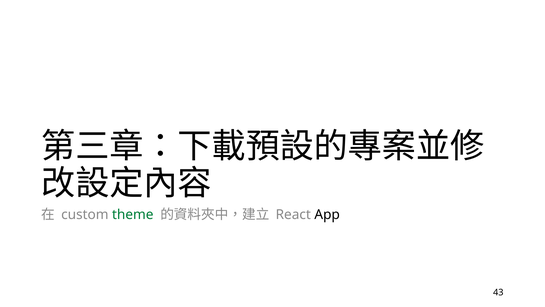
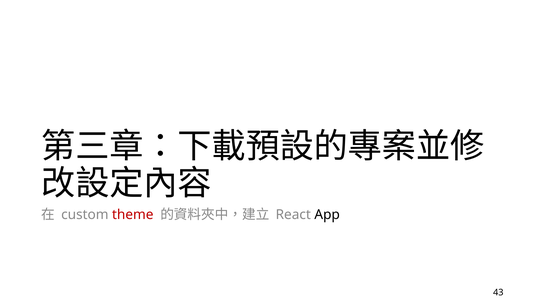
theme colour: green -> red (133, 214)
